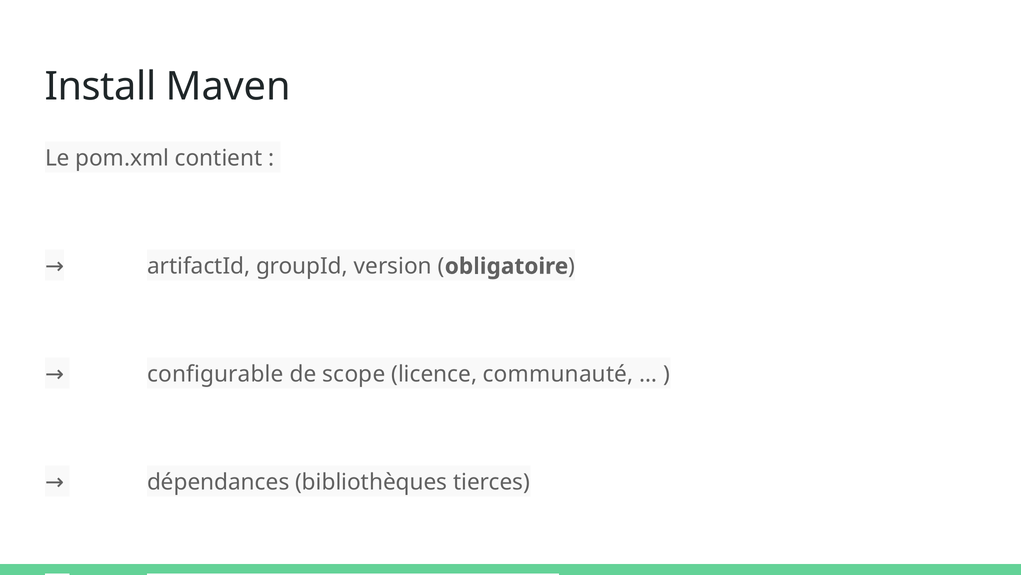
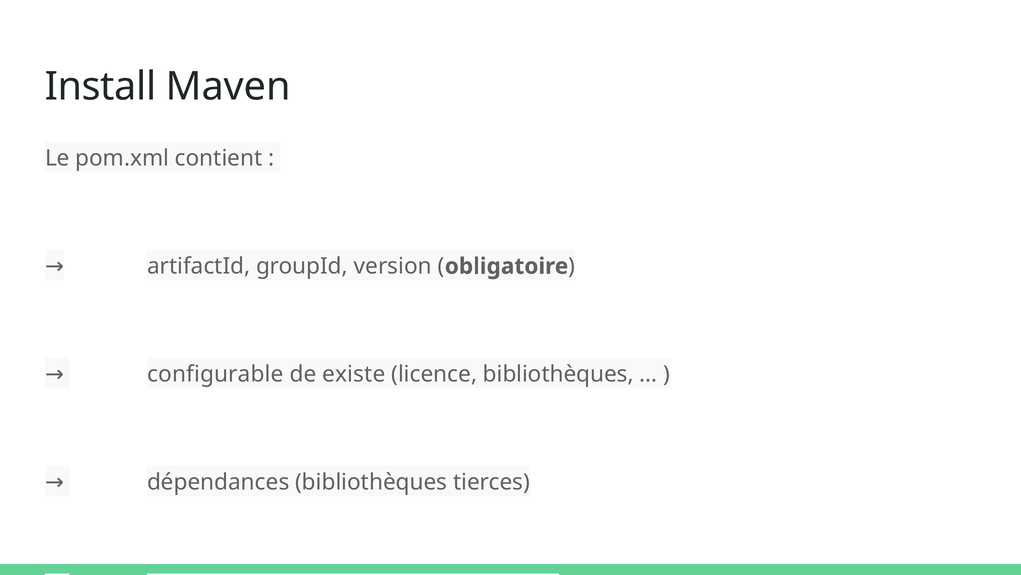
scope: scope -> existe (354, 374)
licence communauté: communauté -> bibliothèques (558, 374)
